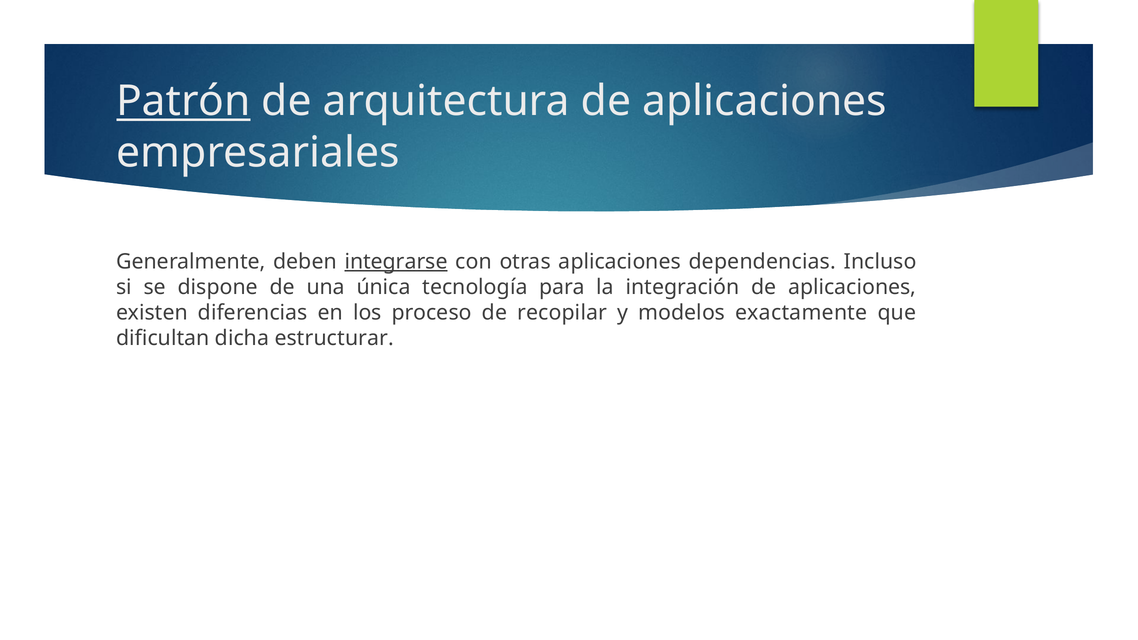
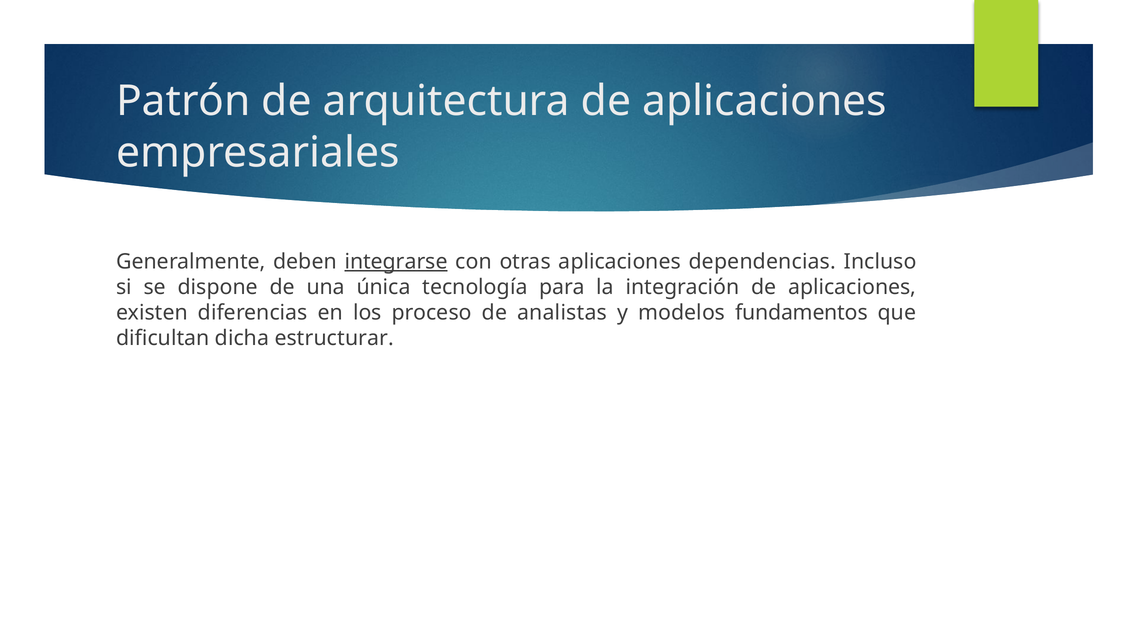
Patrón underline: present -> none (183, 101)
recopilar: recopilar -> analistas (562, 313)
exactamente: exactamente -> fundamentos (802, 313)
